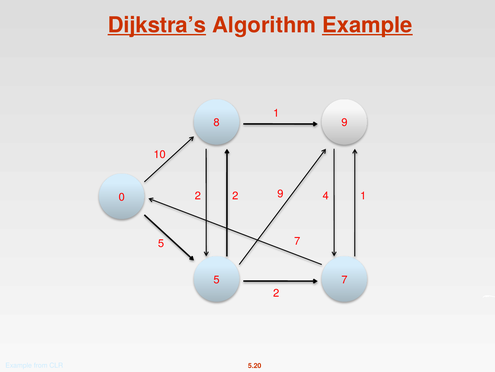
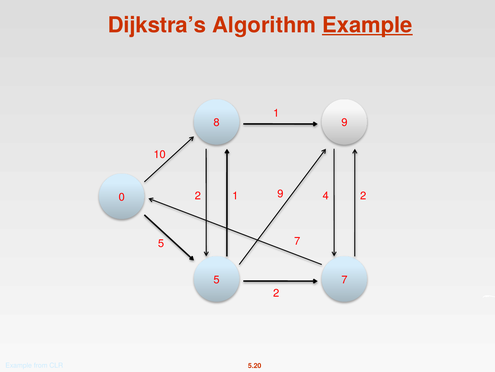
Dijkstra’s underline: present -> none (157, 25)
2: 2 -> 1 (235, 195)
4 1: 1 -> 2 (363, 195)
